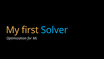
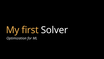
Solver colour: light blue -> white (54, 30)
